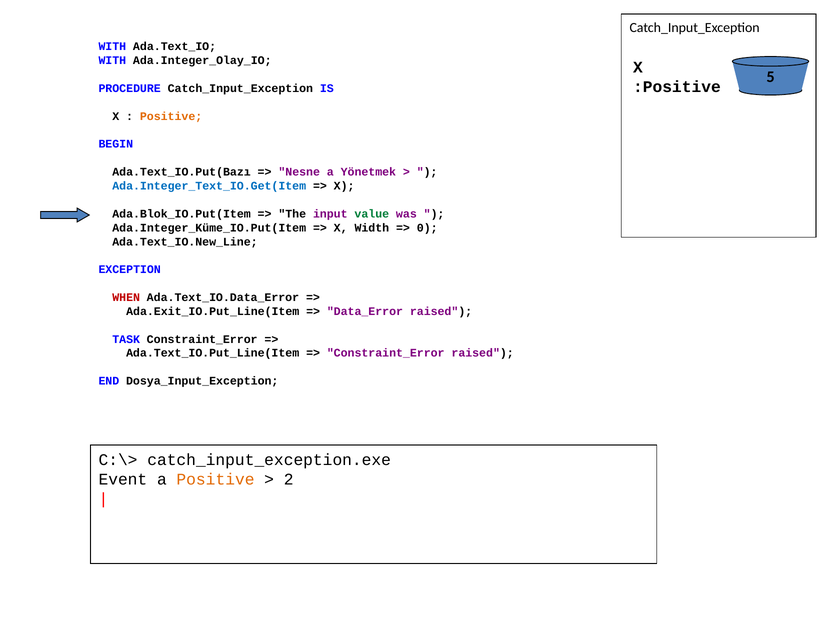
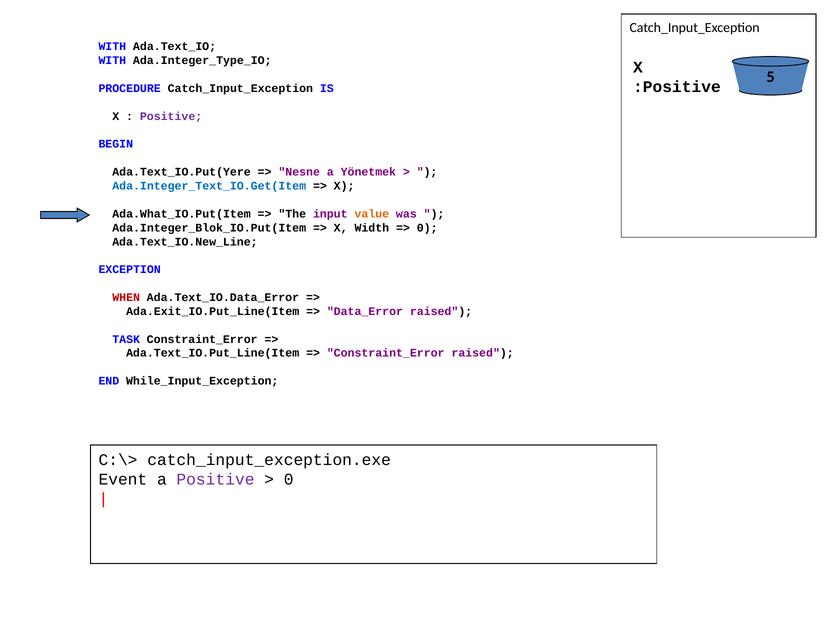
Ada.Integer_Olay_IO: Ada.Integer_Olay_IO -> Ada.Integer_Type_IO (202, 60)
Positive colour: orange -> purple (171, 116)
Ada.Text_IO.Put(Bazı: Ada.Text_IO.Put(Bazı -> Ada.Text_IO.Put(Yere (182, 172)
Ada.Blok_IO.Put(Item: Ada.Blok_IO.Put(Item -> Ada.What_IO.Put(Item (182, 214)
value colour: green -> orange (372, 214)
Ada.Integer_Küme_IO.Put(Item: Ada.Integer_Küme_IO.Put(Item -> Ada.Integer_Blok_IO.Put(Item (209, 228)
Dosya_Input_Exception: Dosya_Input_Exception -> While_Input_Exception (202, 381)
Positive colour: orange -> purple (215, 479)
2: 2 -> 0 (289, 479)
